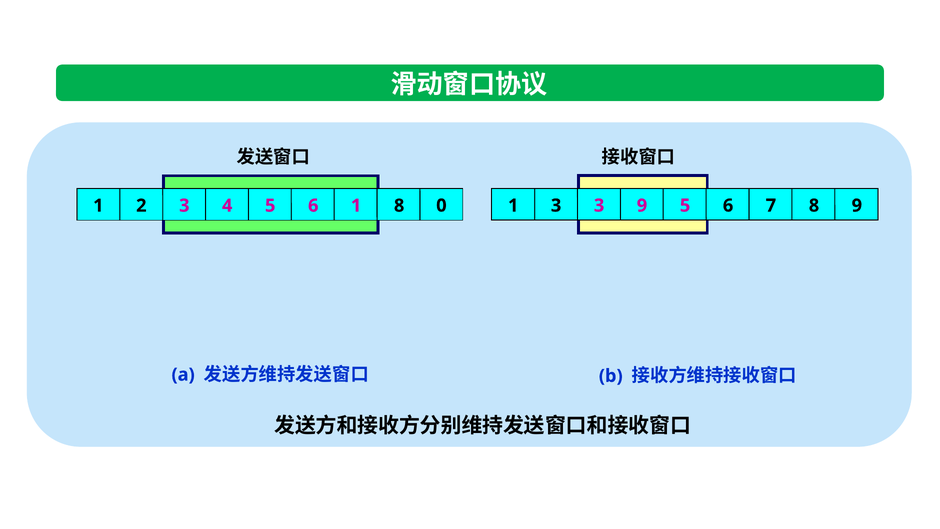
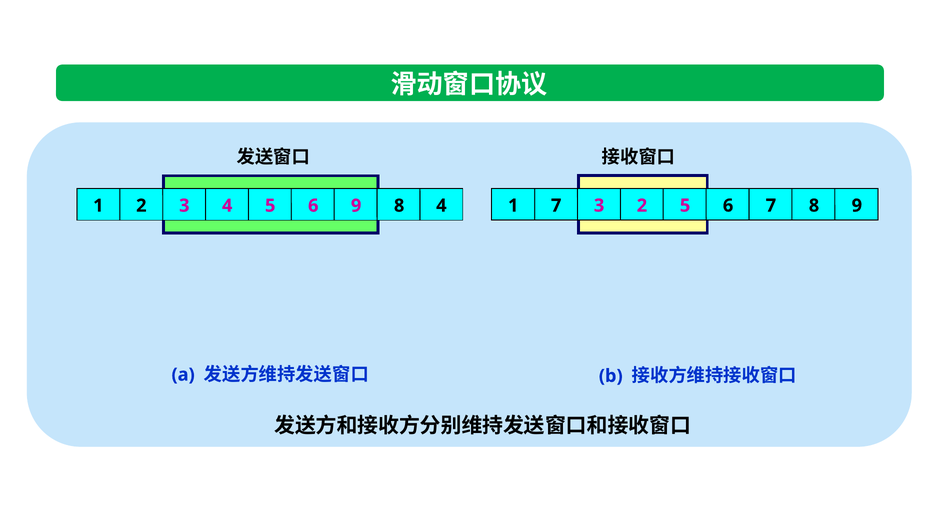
1 3: 3 -> 7 (556, 206)
3 9: 9 -> 2 (642, 206)
6 1: 1 -> 9 (356, 206)
8 0: 0 -> 4 (441, 206)
